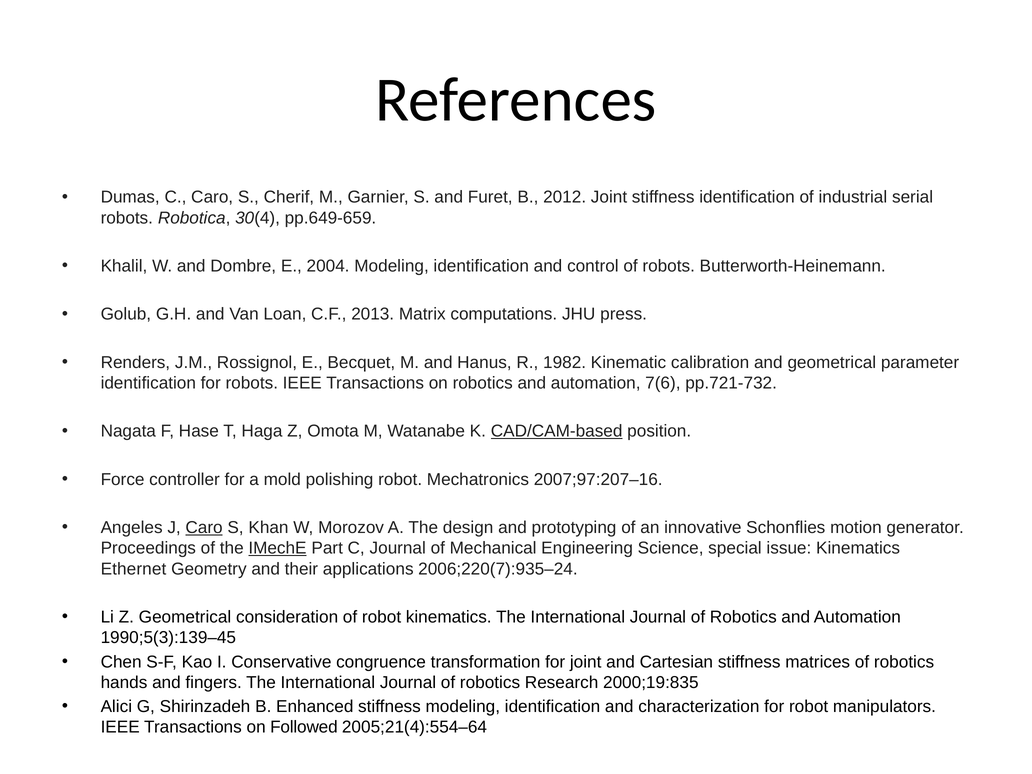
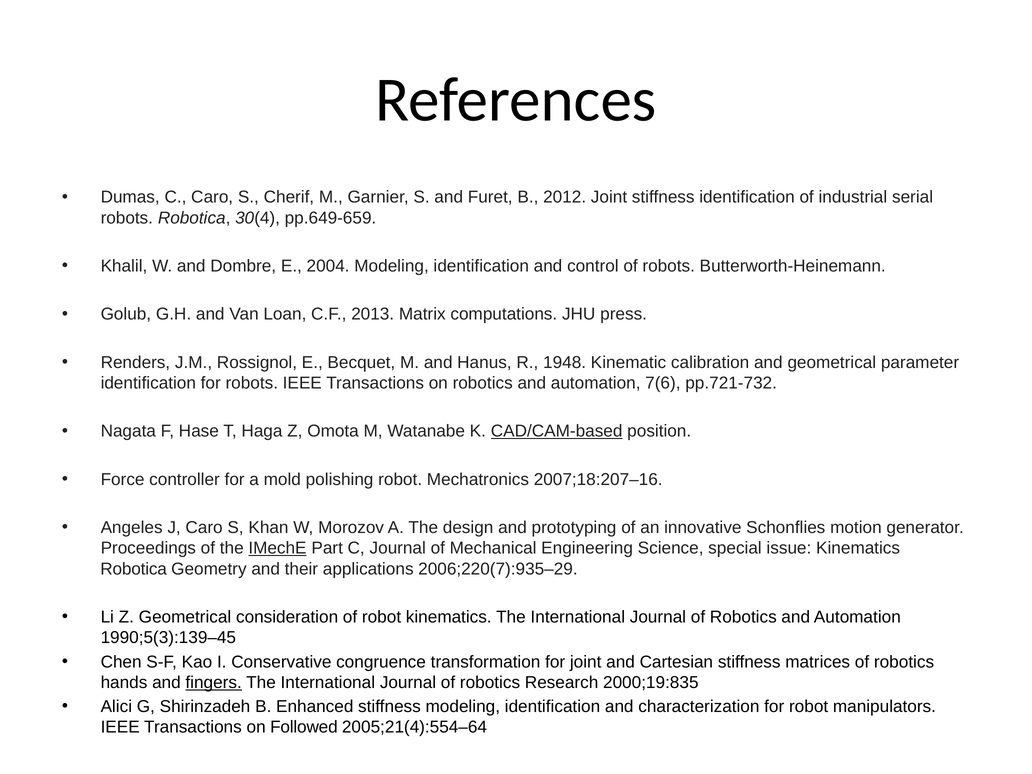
1982: 1982 -> 1948 (565, 362)
2007;97:207–16: 2007;97:207–16 -> 2007;18:207–16 (598, 479)
Caro underline: present -> none (204, 528)
Ethernet: Ethernet -> Robotica (134, 569)
2006;220(7):935–24: 2006;220(7):935–24 -> 2006;220(7):935–29 (498, 569)
fingers underline: none -> present (214, 683)
